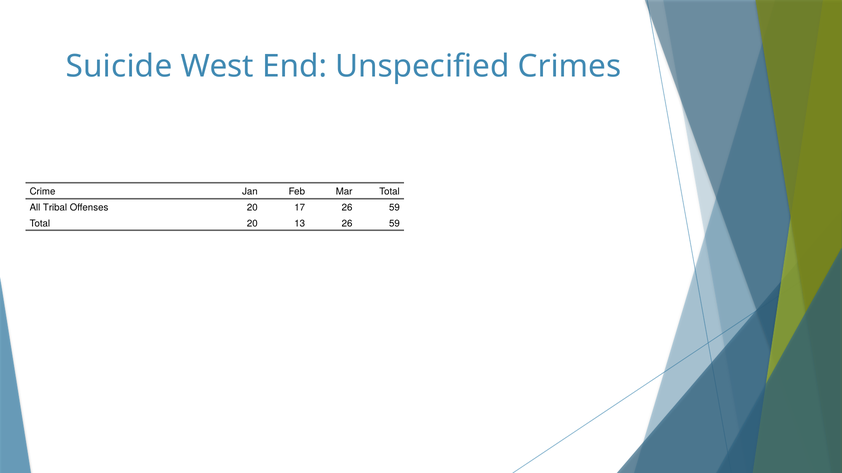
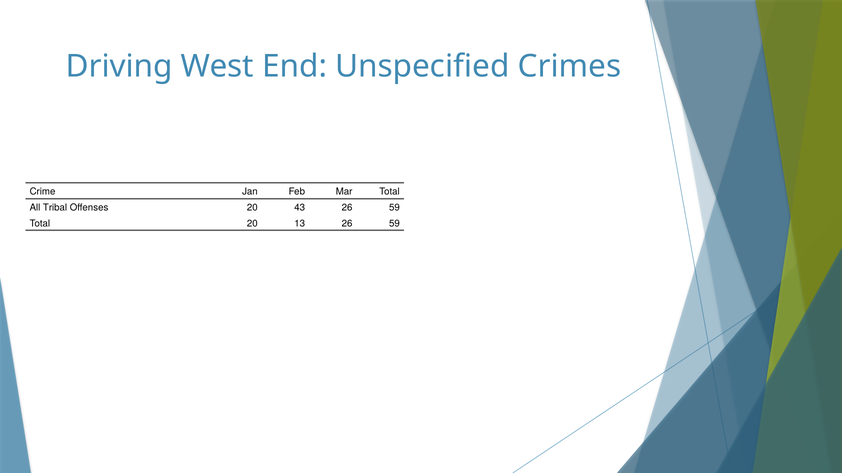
Suicide: Suicide -> Driving (119, 66)
17: 17 -> 43 (300, 208)
